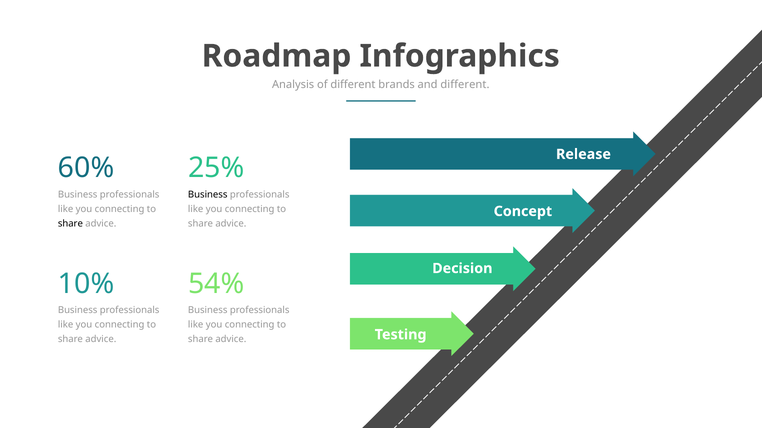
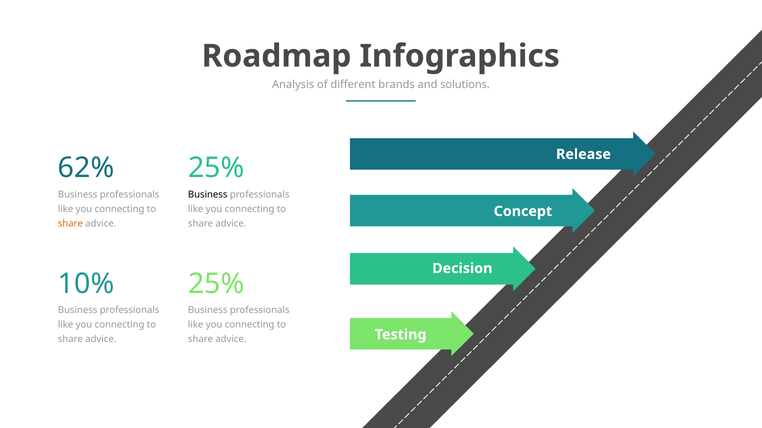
and different: different -> solutions (465, 85)
60%: 60% -> 62% (86, 168)
share colour: black -> orange (70, 224)
10% 54%: 54% -> 25% (216, 284)
